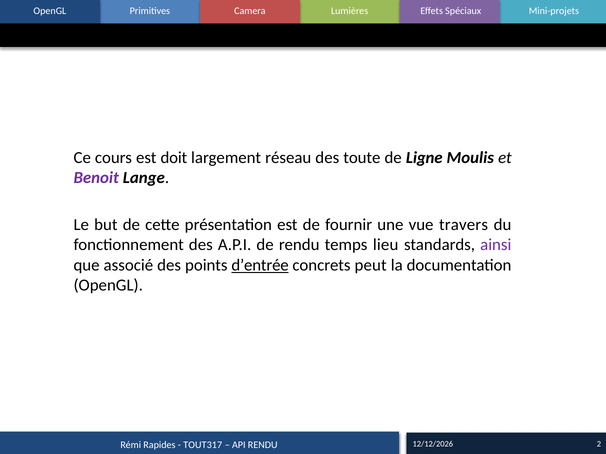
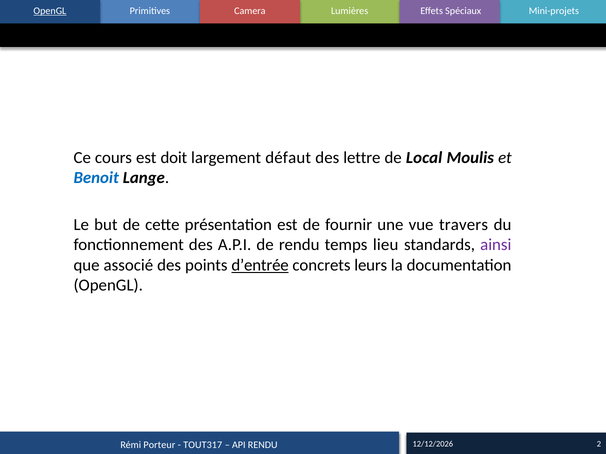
OpenGL underline: none -> present (50, 11)
réseau: réseau -> défaut (288, 158)
toute: toute -> lettre (362, 158)
Ligne: Ligne -> Local (424, 158)
Benoit colour: purple -> blue (96, 178)
peut: peut -> leurs (371, 265)
Rapides: Rapides -> Porteur (159, 445)
